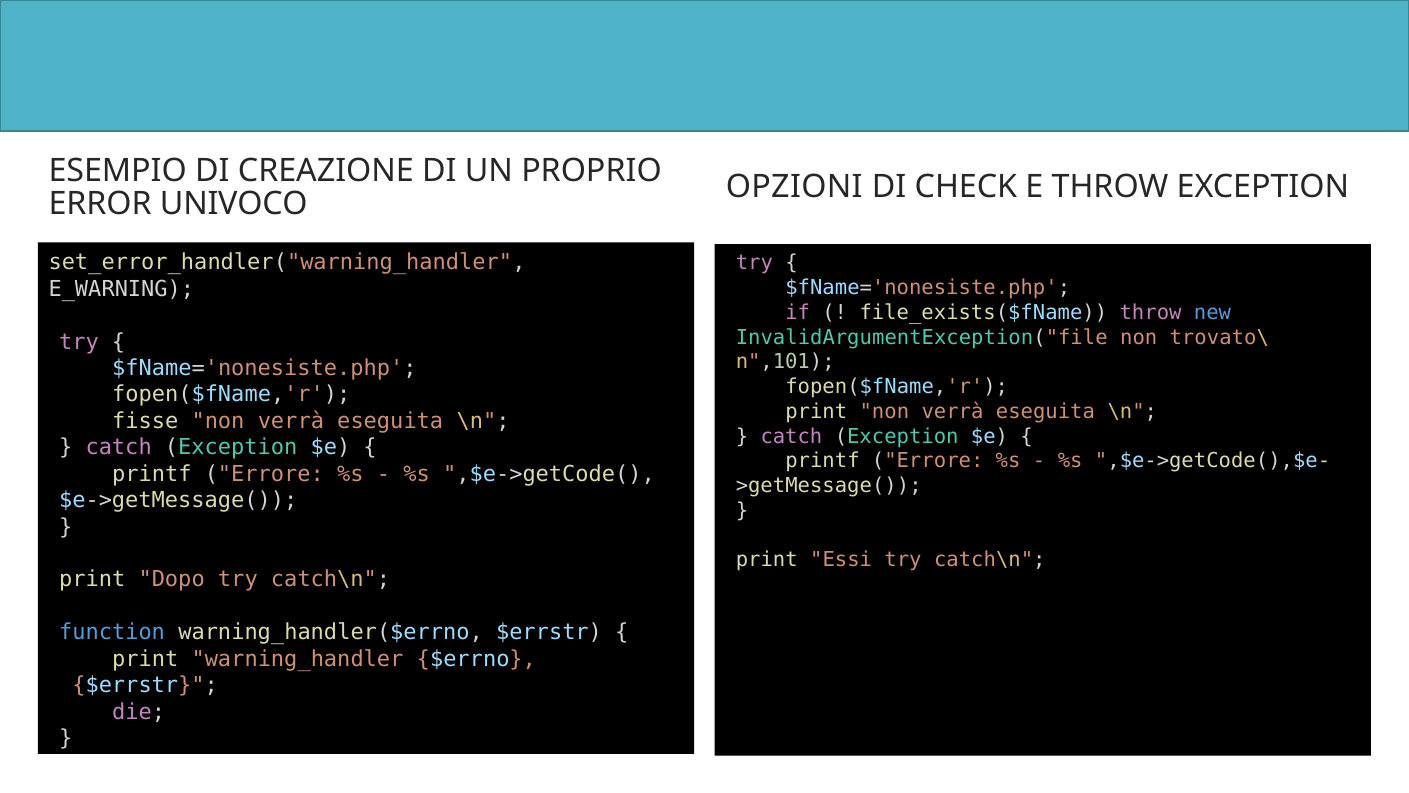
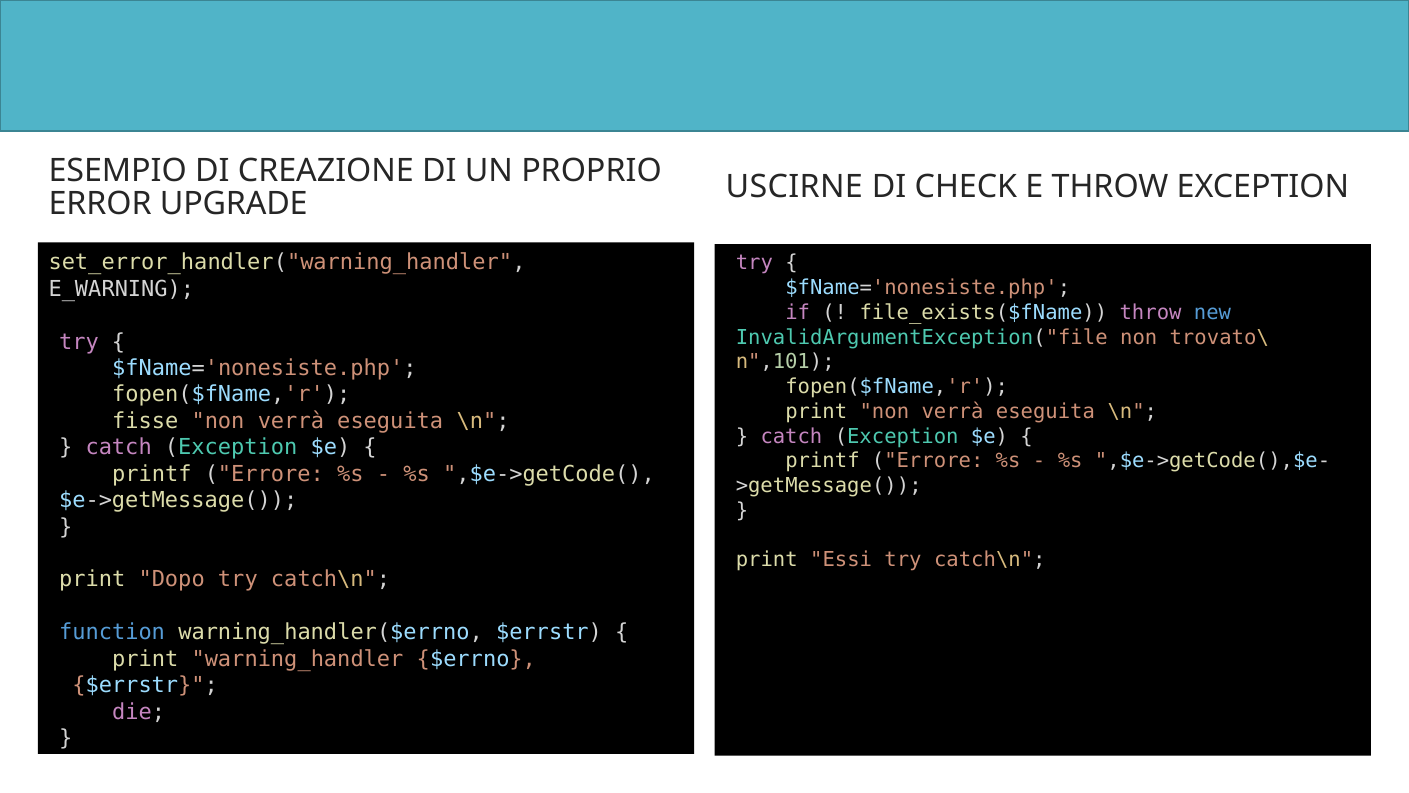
OPZIONI: OPZIONI -> USCIRNE (794, 187)
UNIVOCO: UNIVOCO -> UPGRADE (234, 204)
